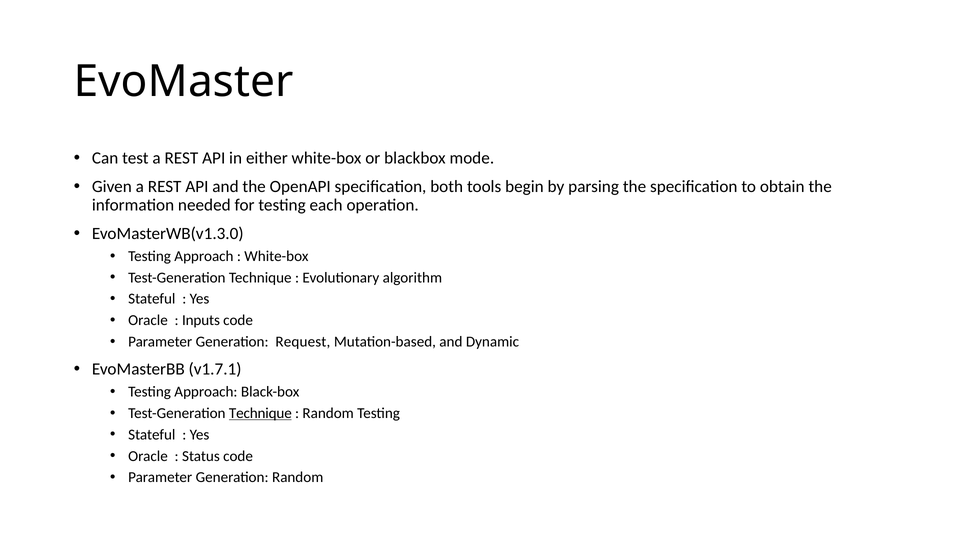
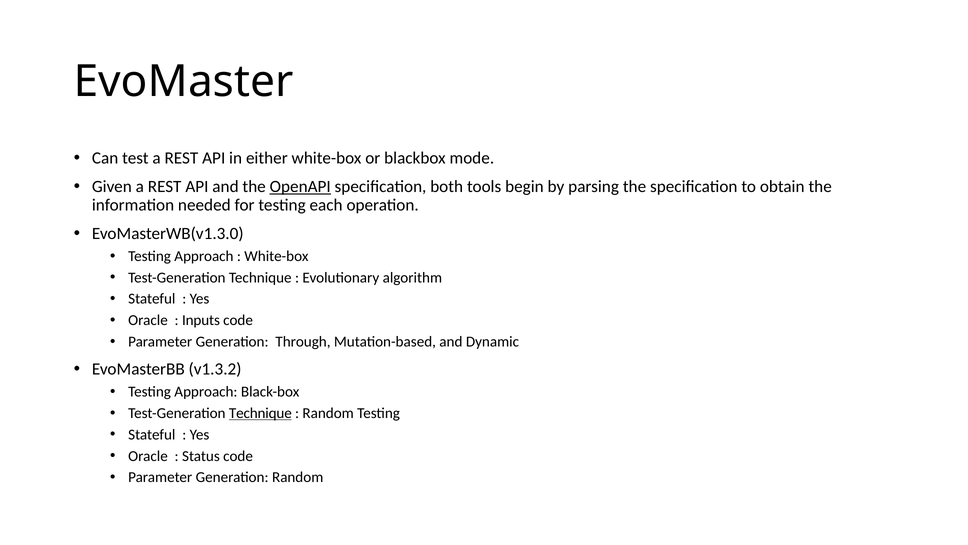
OpenAPI underline: none -> present (300, 186)
Request: Request -> Through (303, 341)
v1.7.1: v1.7.1 -> v1.3.2 (215, 369)
